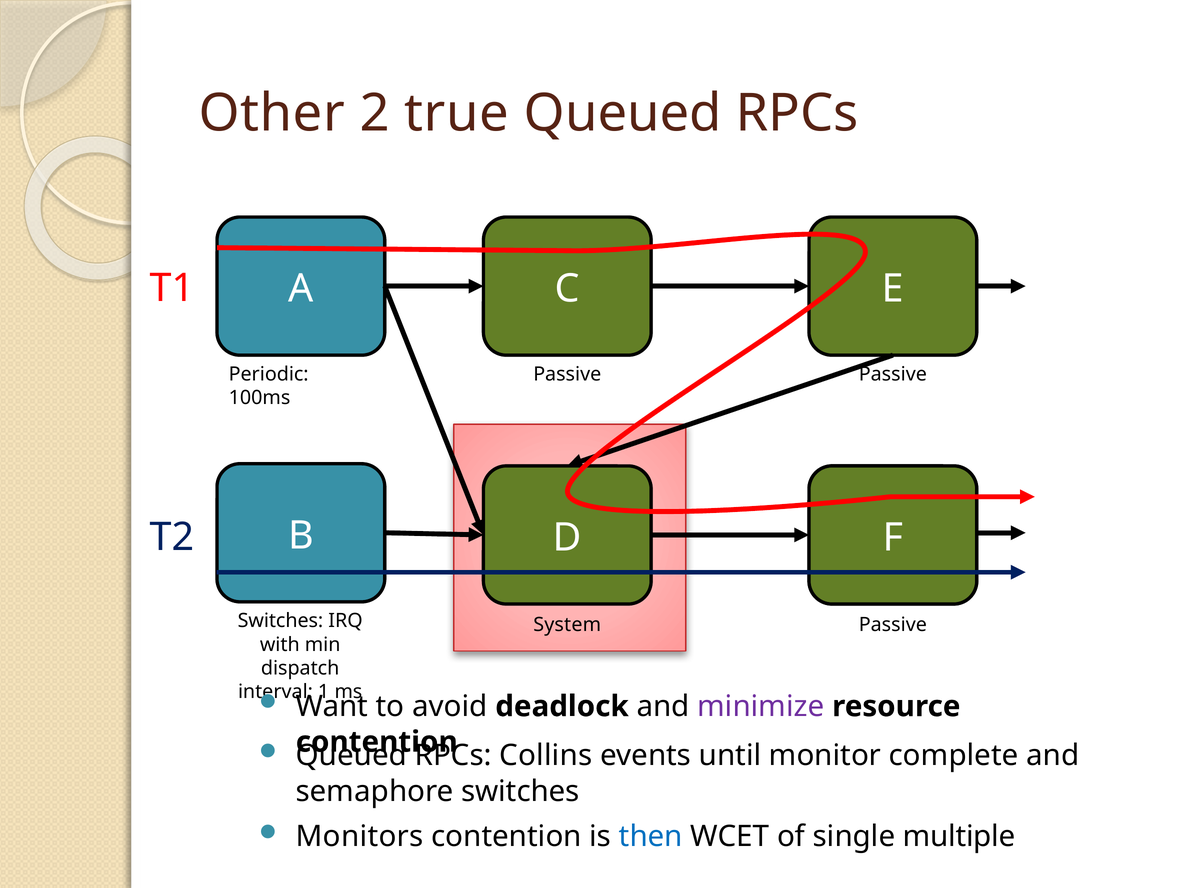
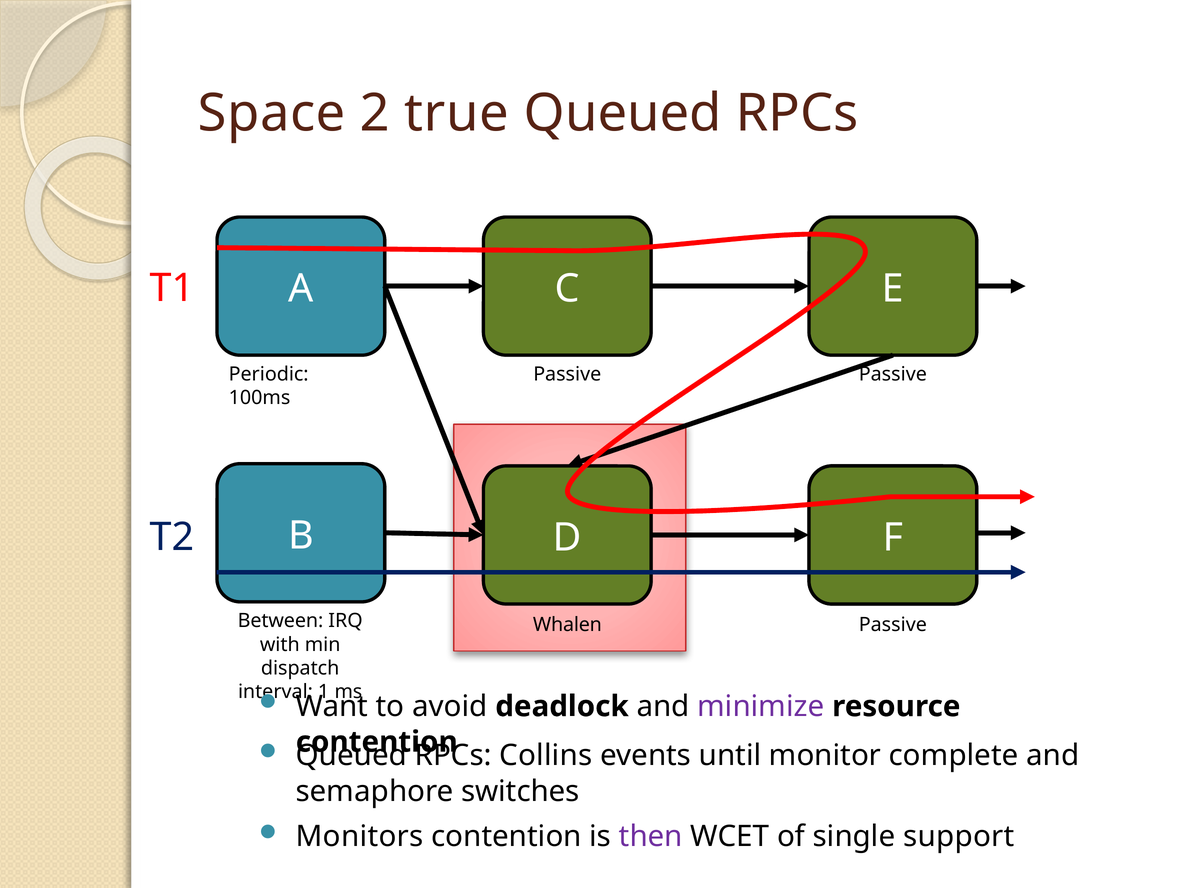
Other: Other -> Space (272, 113)
Switches: Switches -> Between (280, 621)
System: System -> Whalen (567, 625)
then colour: blue -> purple (651, 837)
multiple: multiple -> support (959, 837)
